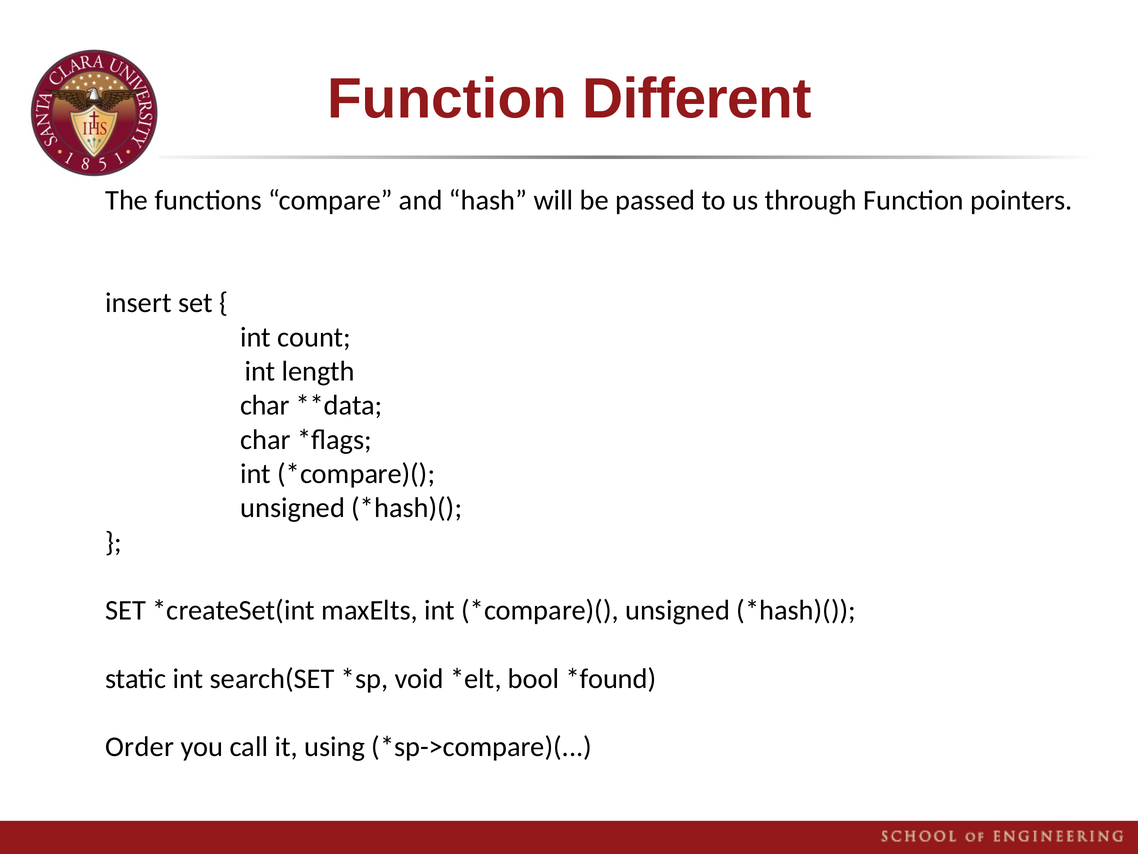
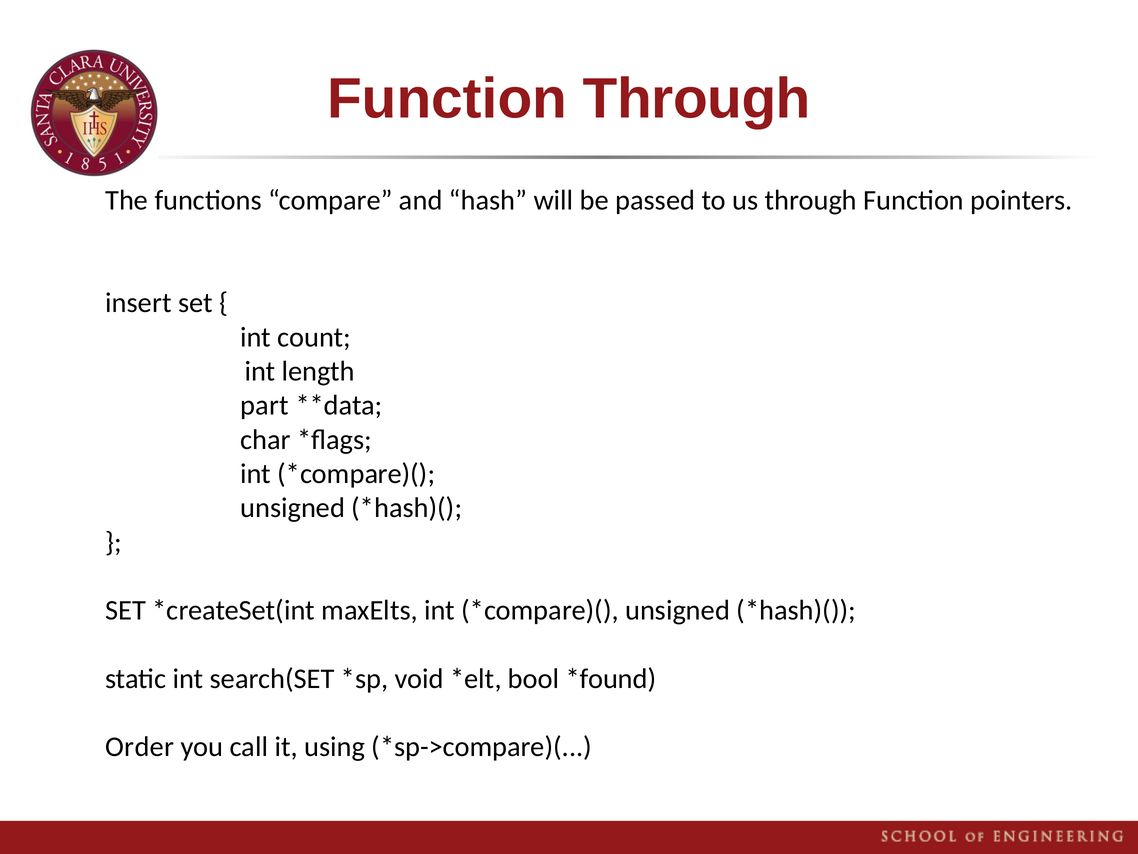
Function Different: Different -> Through (697, 99)
char: char -> part (265, 405)
